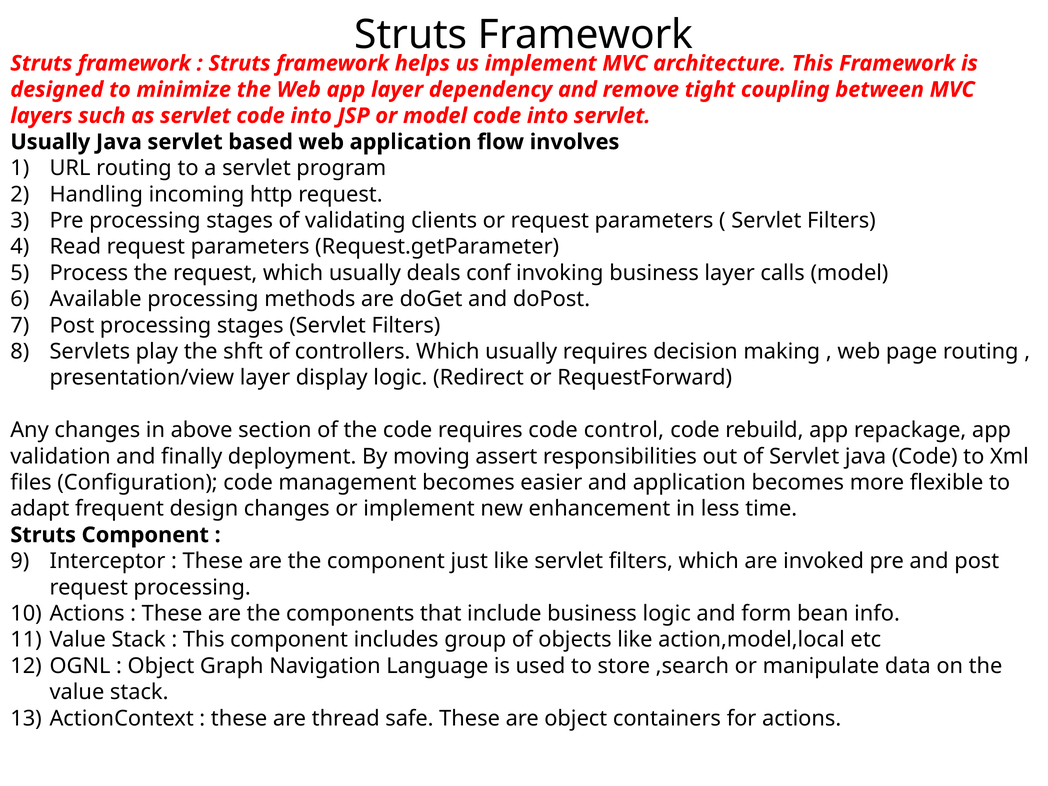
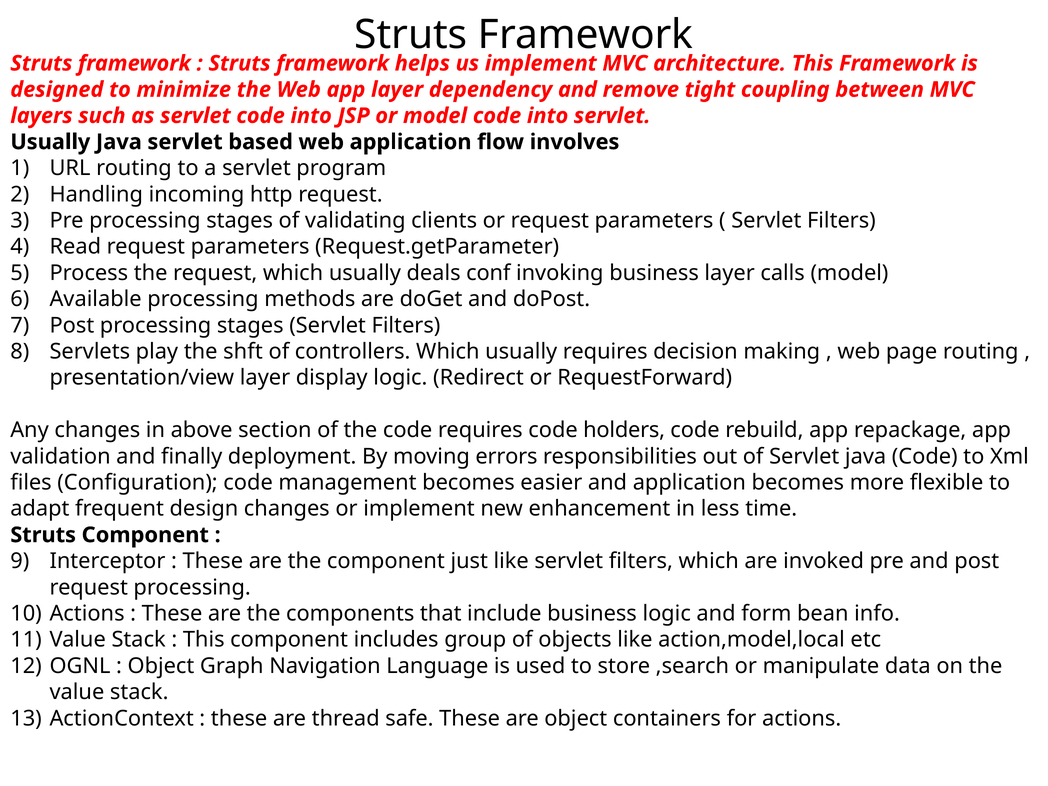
control: control -> holders (624, 430)
assert: assert -> errors (506, 456)
